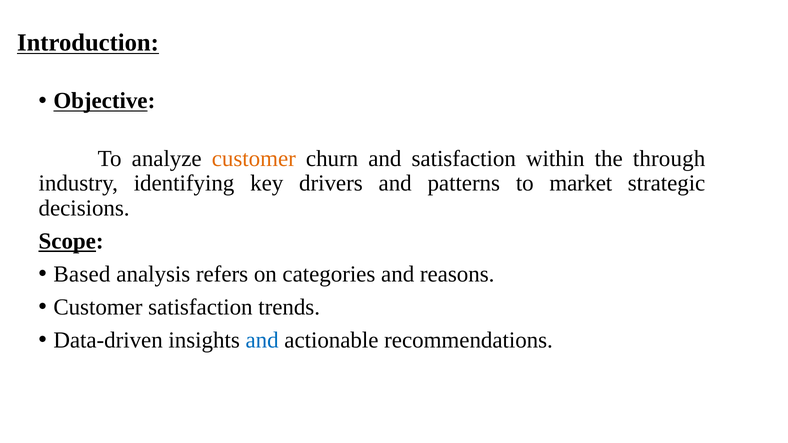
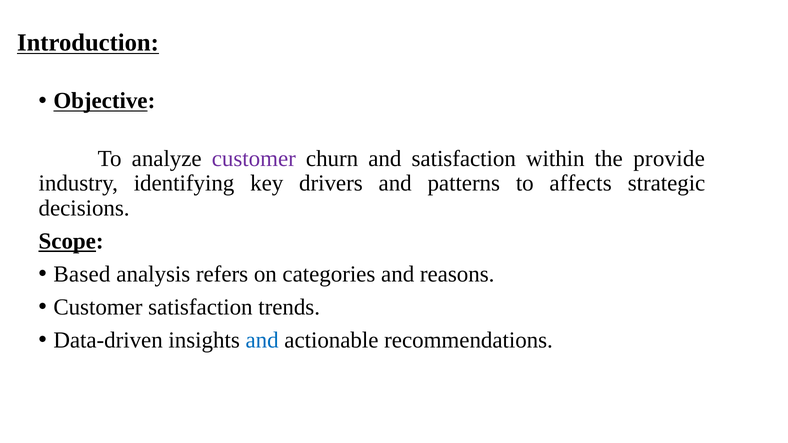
customer colour: orange -> purple (254, 159)
through: through -> provide (669, 159)
market: market -> affects (581, 183)
